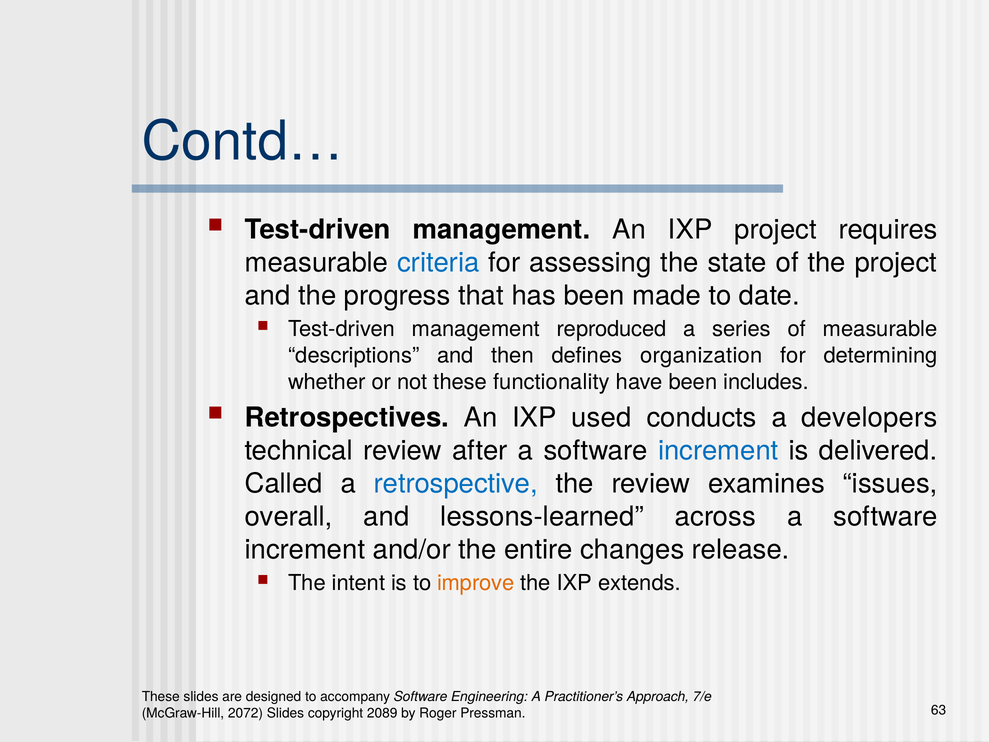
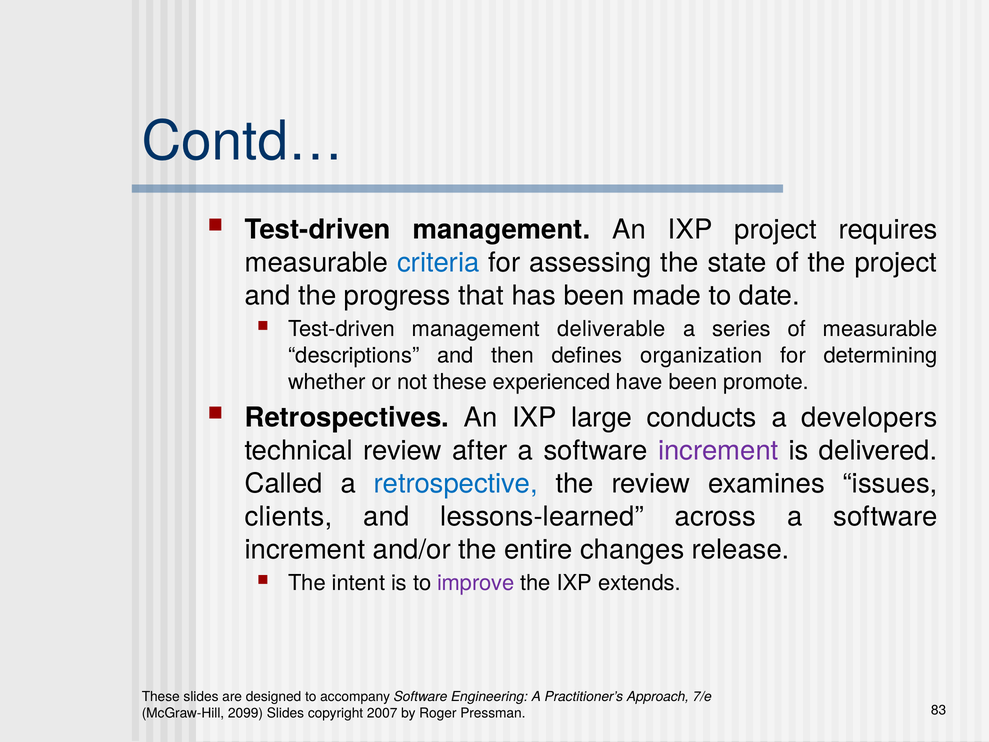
reproduced: reproduced -> deliverable (611, 329)
functionality: functionality -> experienced (552, 382)
includes: includes -> promote (766, 382)
used: used -> large (602, 417)
increment colour: blue -> purple (718, 450)
overall: overall -> clients (288, 516)
improve colour: orange -> purple (476, 583)
2072: 2072 -> 2099 (246, 713)
2089: 2089 -> 2007 (382, 713)
63: 63 -> 83 (939, 710)
